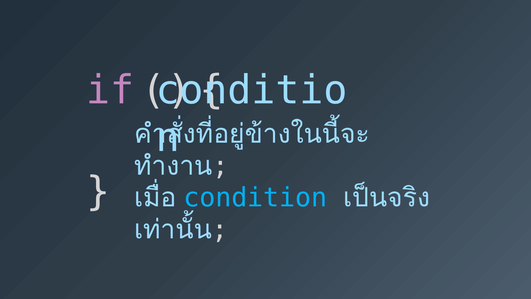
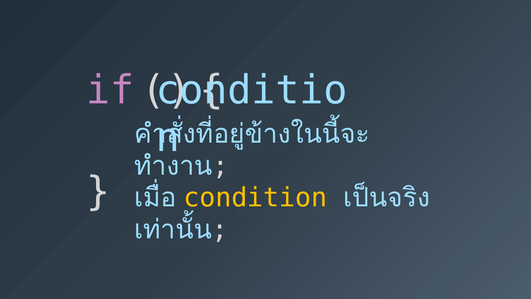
condition colour: light blue -> yellow (255, 198)
